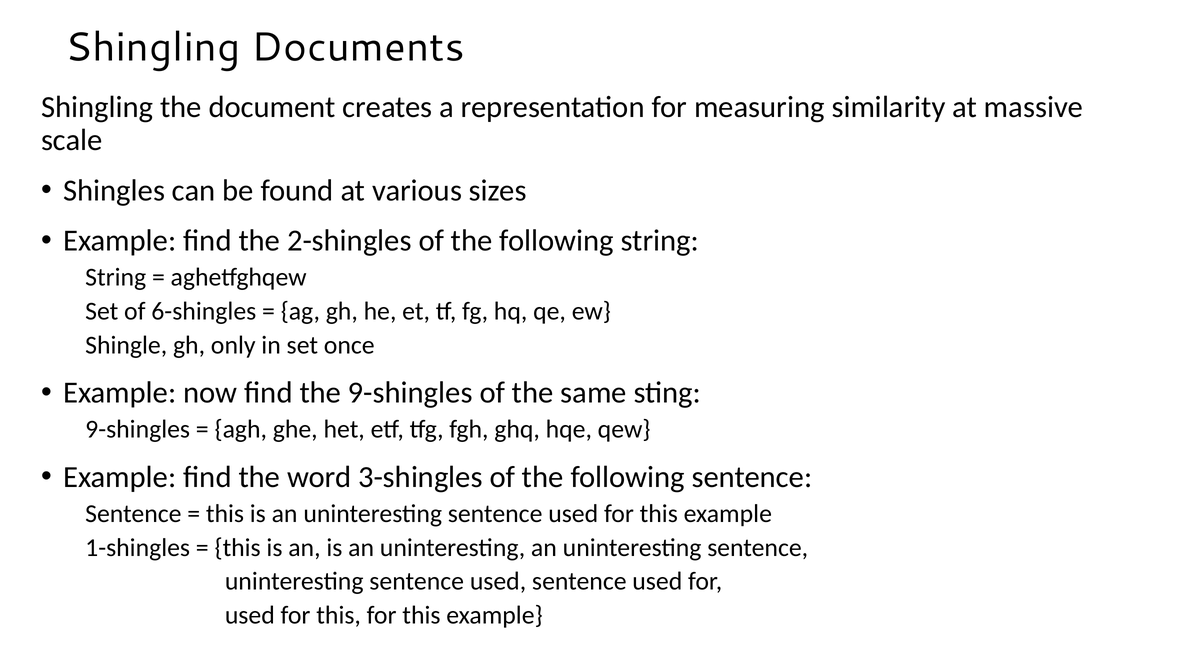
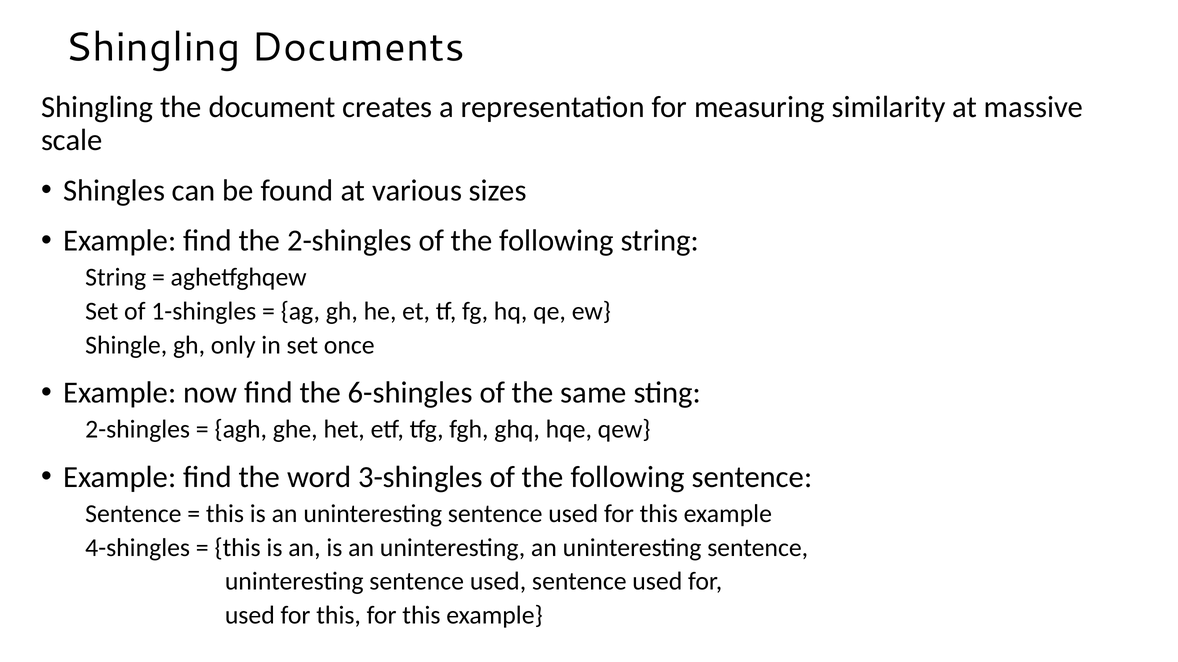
6-shingles: 6-shingles -> 1-shingles (204, 312)
the 9-shingles: 9-shingles -> 6-shingles (410, 393)
9-shingles: 9-shingles -> 2-shingles (138, 430)
1-shingles: 1-shingles -> 4-shingles (138, 548)
